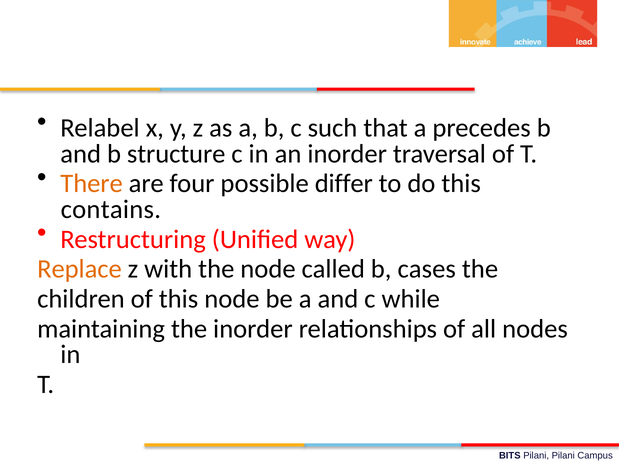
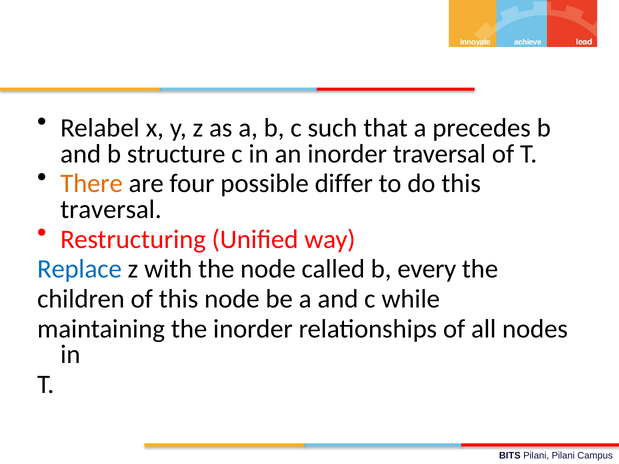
contains: contains -> traversal (111, 209)
Replace colour: orange -> blue (79, 269)
cases: cases -> every (427, 269)
